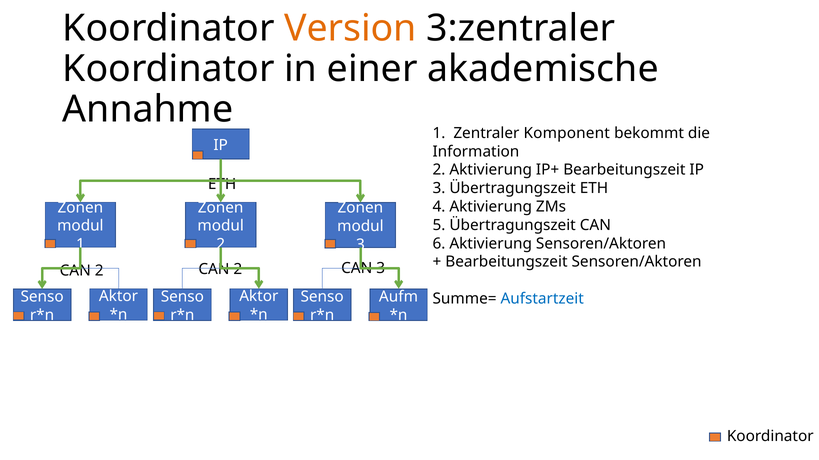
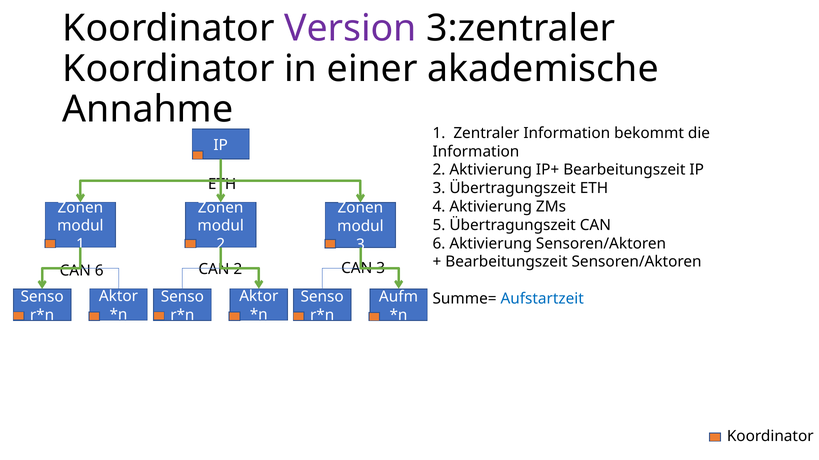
Version colour: orange -> purple (350, 28)
Zentraler Komponent: Komponent -> Information (567, 133)
2: 2 -> 6 (99, 271)
